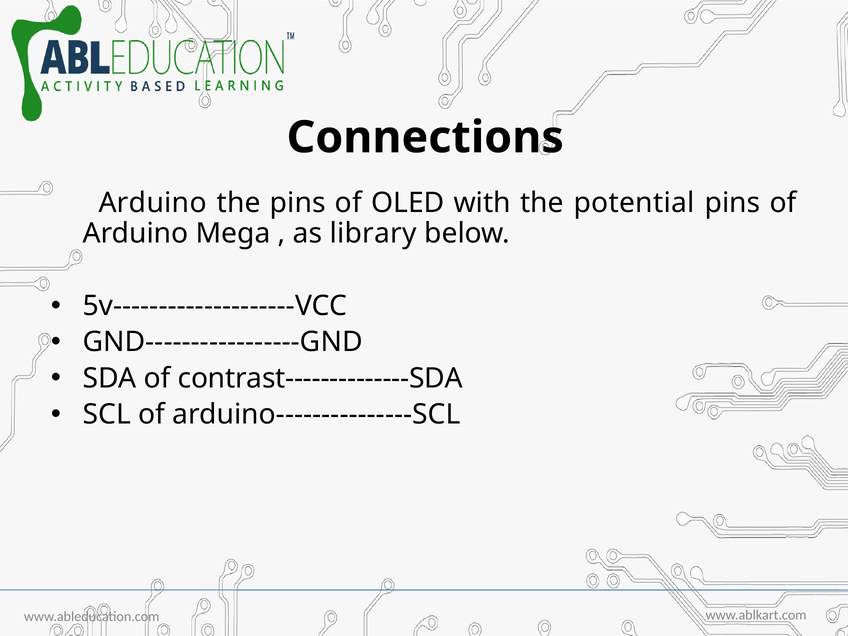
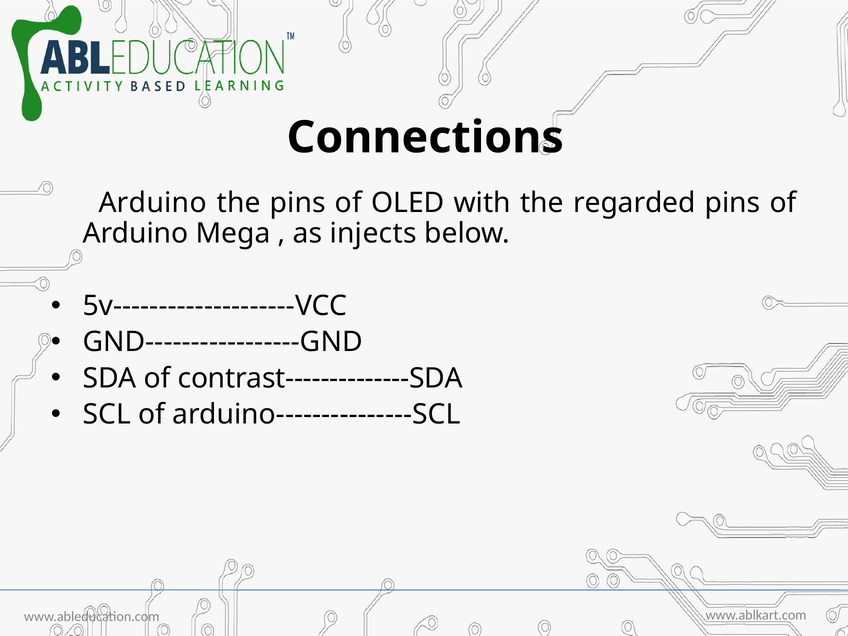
potential: potential -> regarded (634, 203)
library: library -> injects (373, 234)
